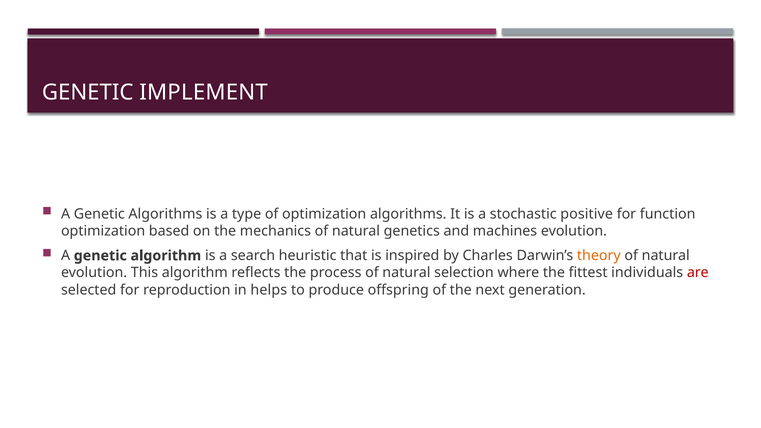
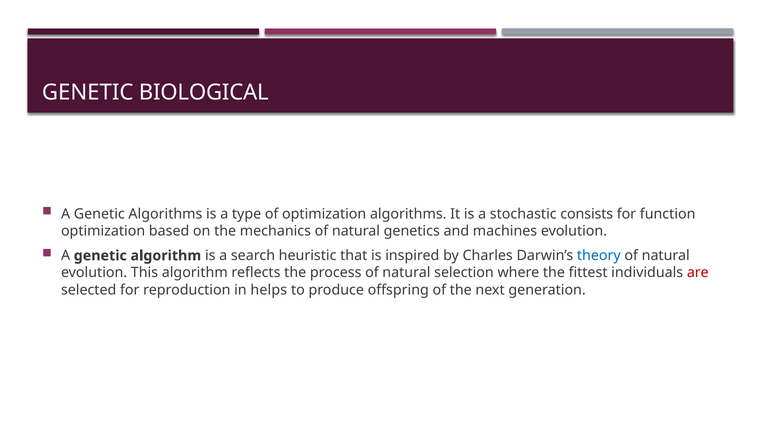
IMPLEMENT: IMPLEMENT -> BIOLOGICAL (204, 92)
positive: positive -> consists (587, 214)
theory colour: orange -> blue (599, 256)
